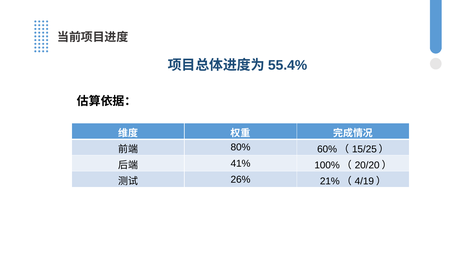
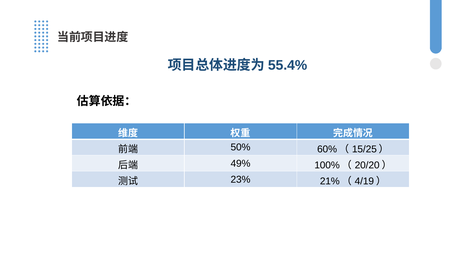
80%: 80% -> 50% (241, 147)
41%: 41% -> 49% (241, 164)
26%: 26% -> 23% (241, 180)
